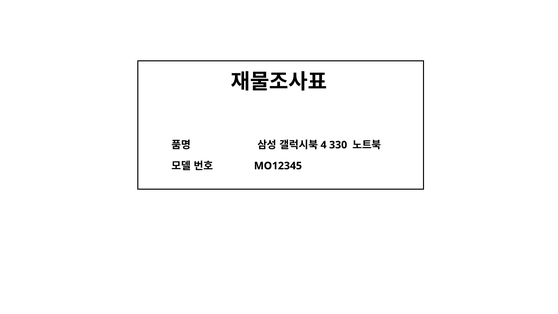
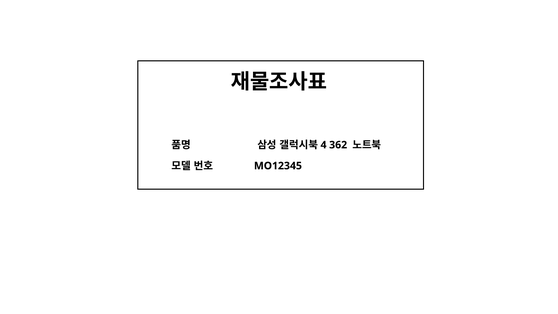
330: 330 -> 362 (338, 145)
